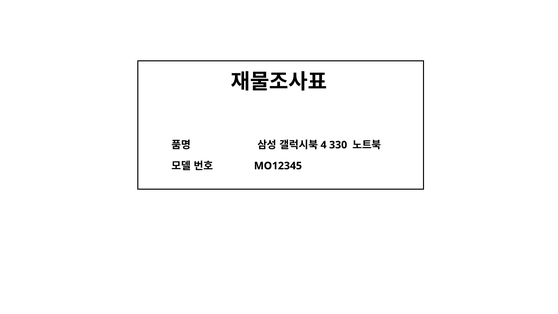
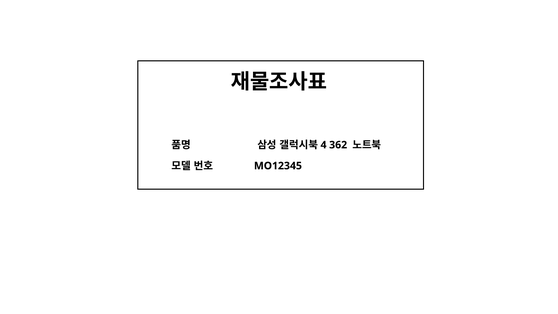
330: 330 -> 362 (338, 145)
